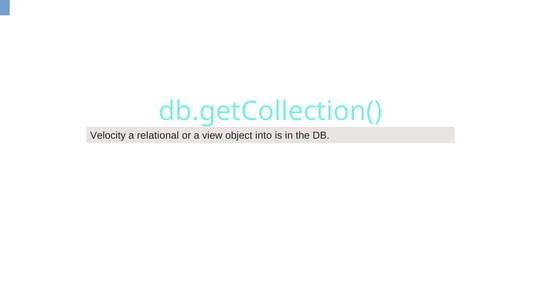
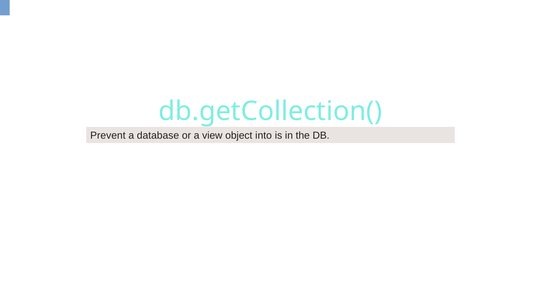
Velocity: Velocity -> Prevent (108, 136)
relational: relational -> database (158, 136)
